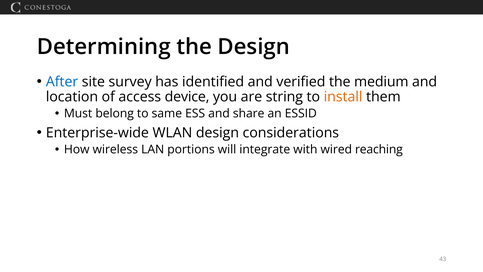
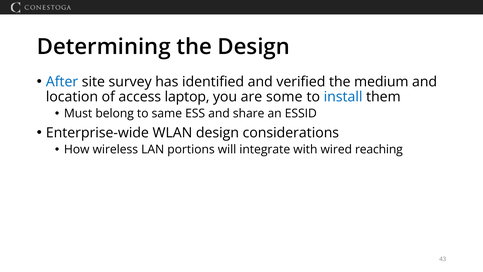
device: device -> laptop (187, 97)
string: string -> some (284, 97)
install colour: orange -> blue (343, 97)
